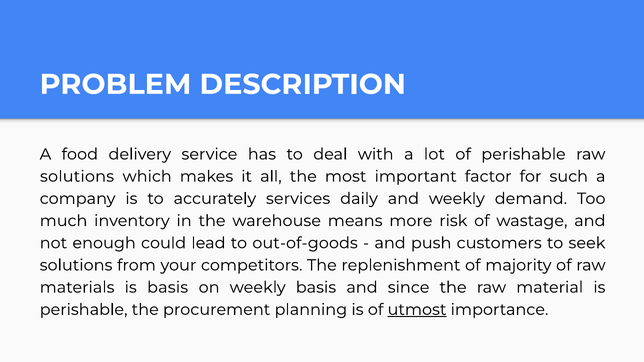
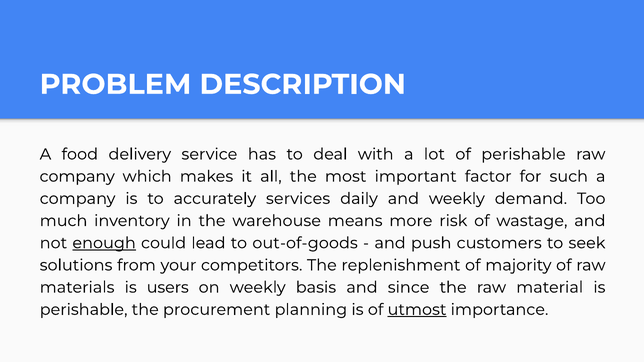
solutions: solutions -> company (77, 177)
enough underline: none -> present (104, 243)
is basis: basis -> users (168, 288)
